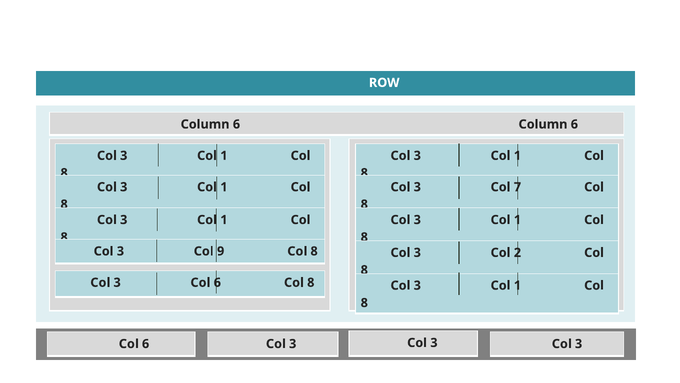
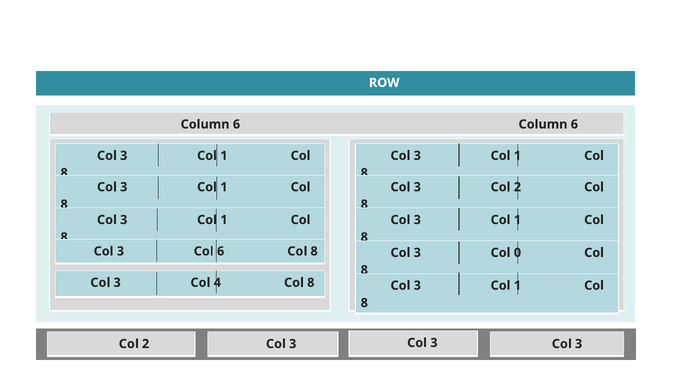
3 Col 7: 7 -> 2 (517, 187)
Col 9: 9 -> 6 (221, 251)
2: 2 -> 0 (517, 252)
3 Col 6: 6 -> 4 (217, 282)
6: 6 -> 2 (146, 343)
